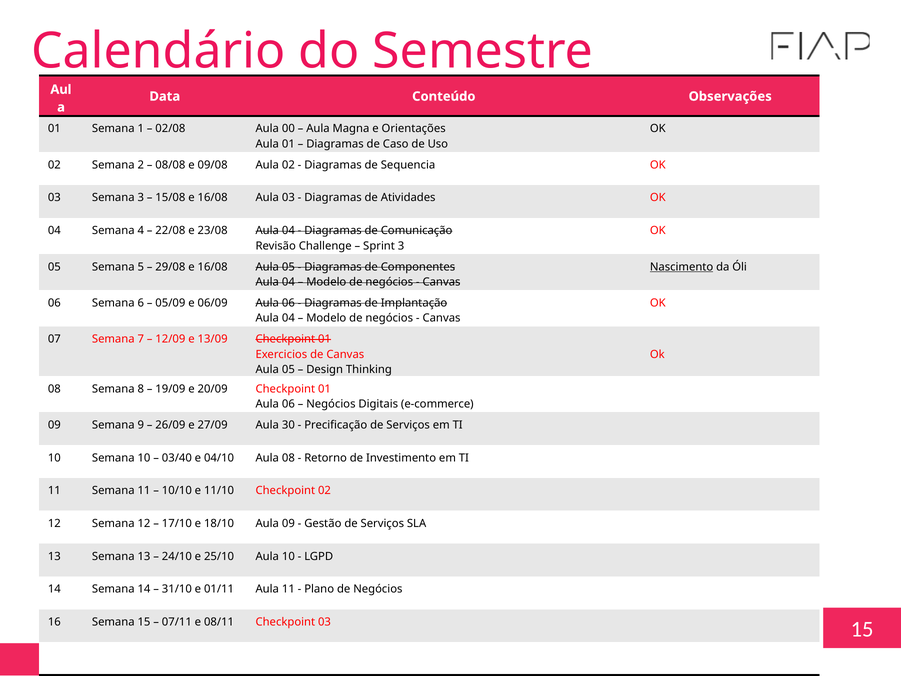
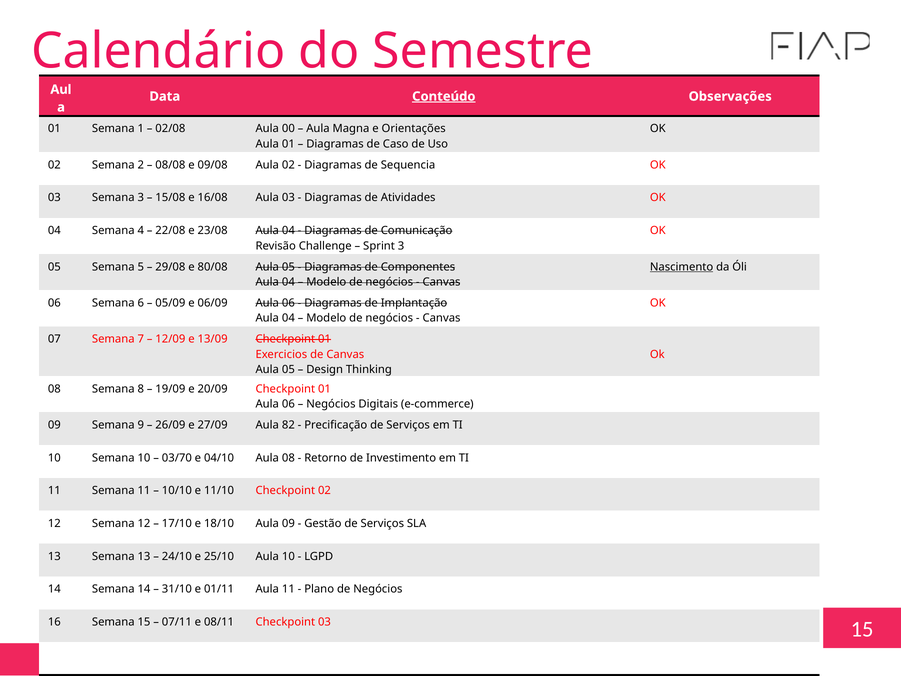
Conteúdo underline: none -> present (444, 96)
29/08 e 16/08: 16/08 -> 80/08 (213, 267)
30: 30 -> 82 (288, 425)
03/40: 03/40 -> 03/70 (177, 458)
